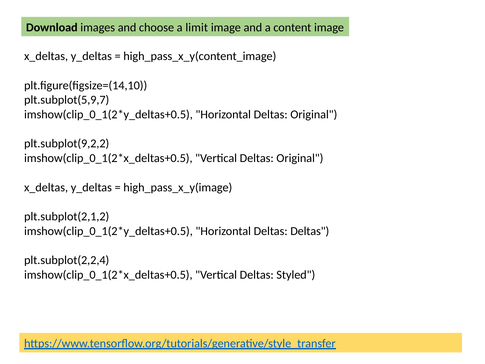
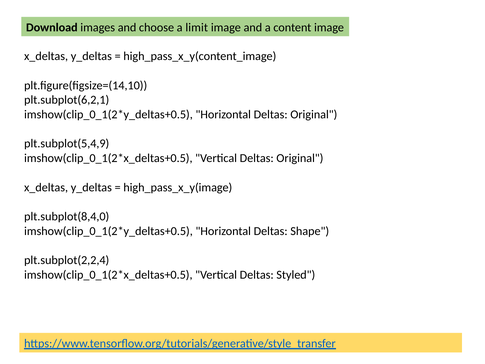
plt.subplot(5,9,7: plt.subplot(5,9,7 -> plt.subplot(6,2,1 (67, 100)
plt.subplot(9,2,2: plt.subplot(9,2,2 -> plt.subplot(5,4,9 (67, 144)
plt.subplot(2,1,2: plt.subplot(2,1,2 -> plt.subplot(8,4,0 (67, 216)
Deltas Deltas: Deltas -> Shape (310, 231)
